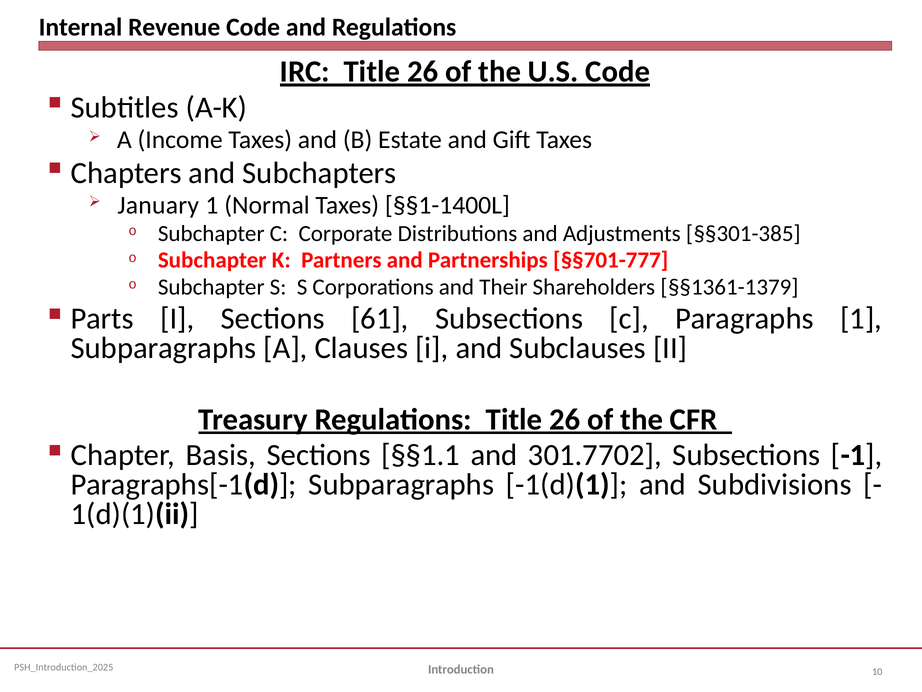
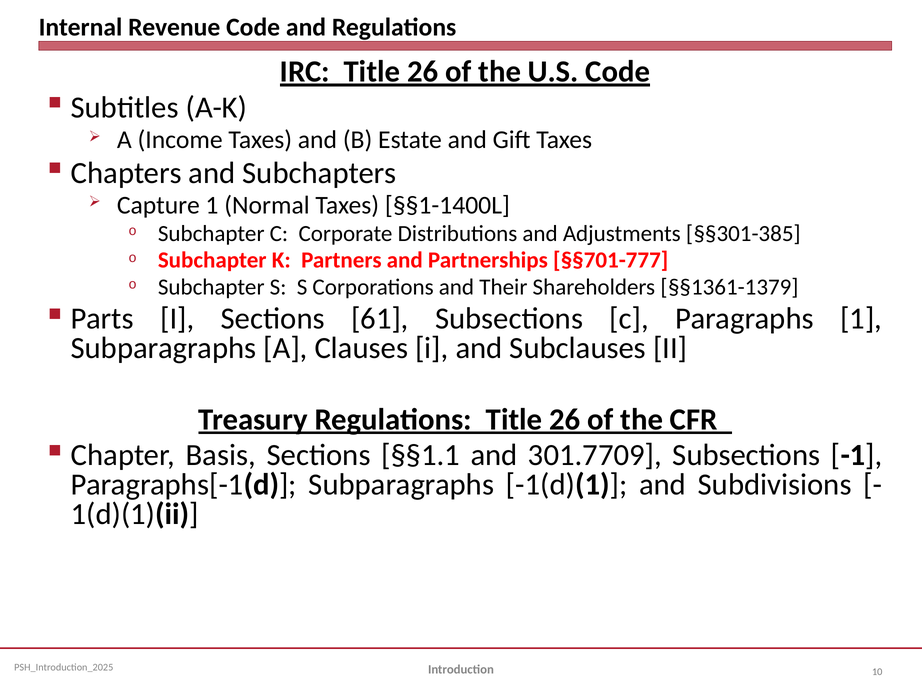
January: January -> Capture (158, 205)
301.7702: 301.7702 -> 301.7709 (595, 455)
